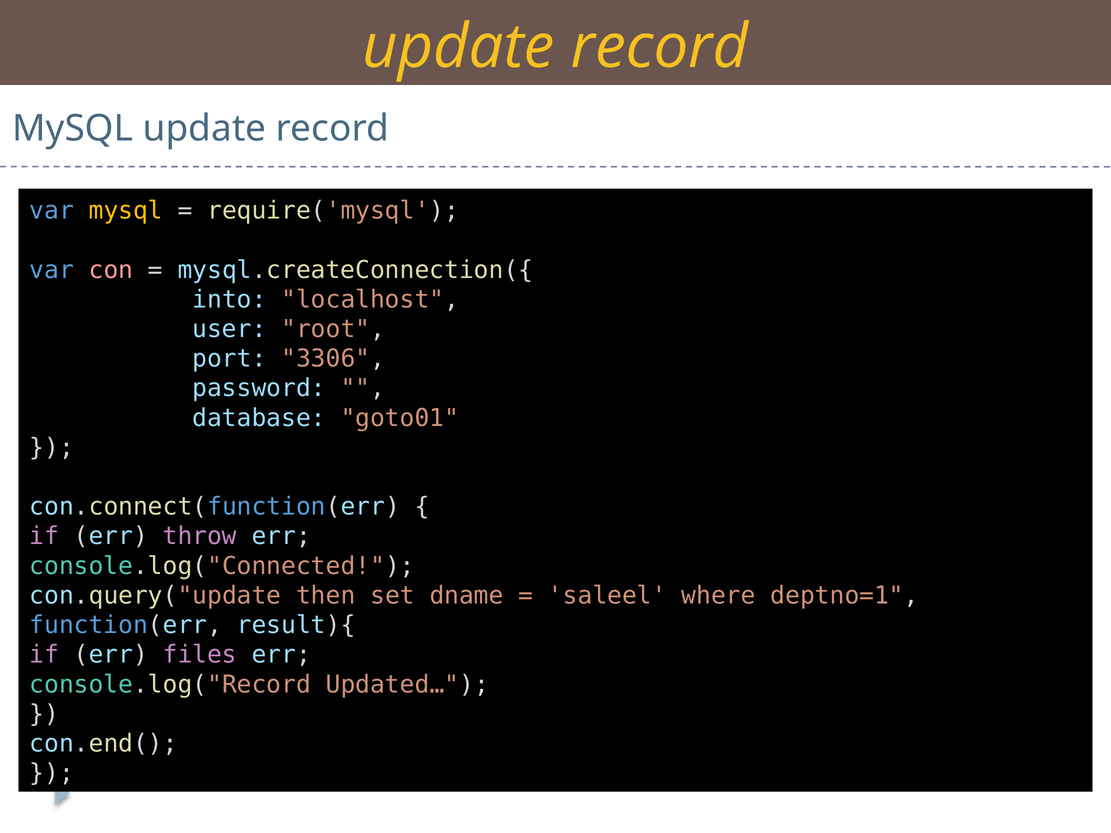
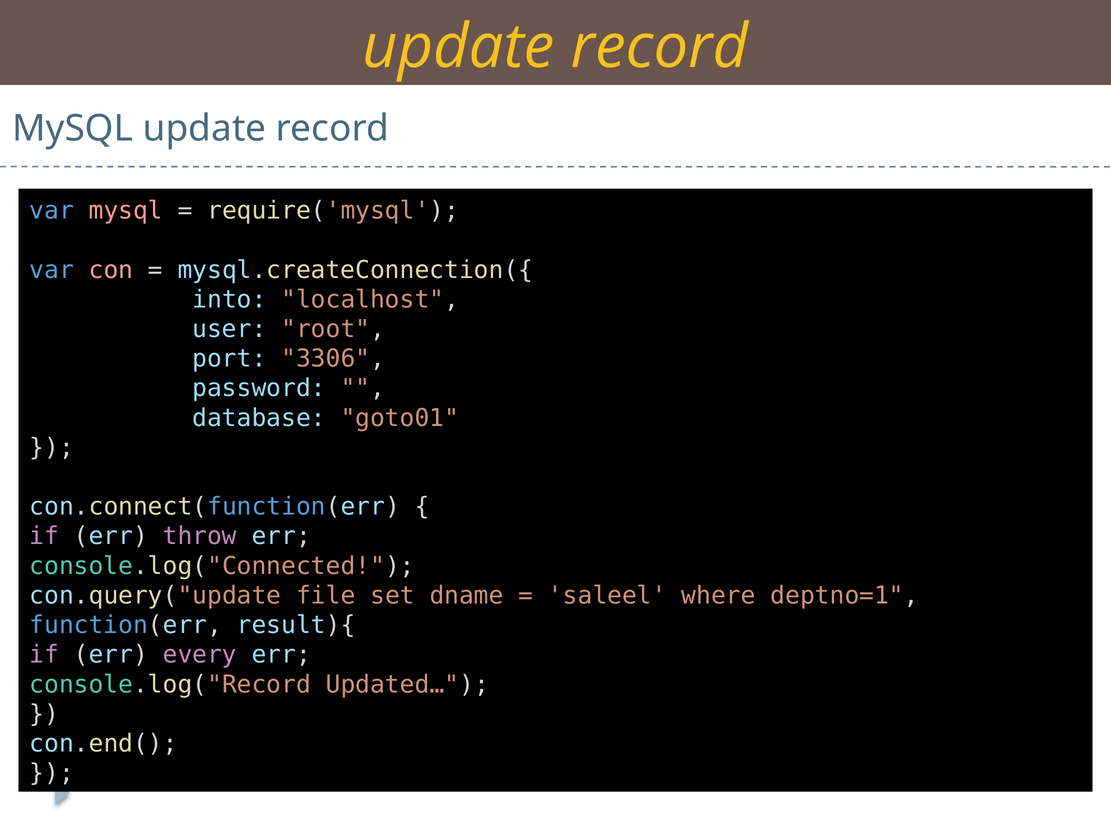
mysql colour: yellow -> pink (126, 211)
then: then -> file (326, 596)
files: files -> every (200, 655)
